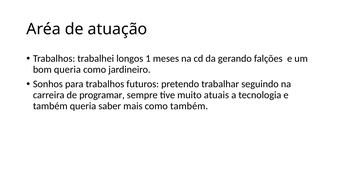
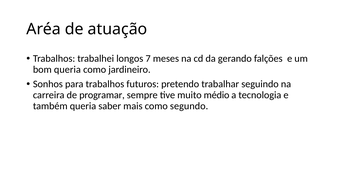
1: 1 -> 7 (148, 59)
atuais: atuais -> médio (217, 95)
como também: também -> segundo (189, 106)
